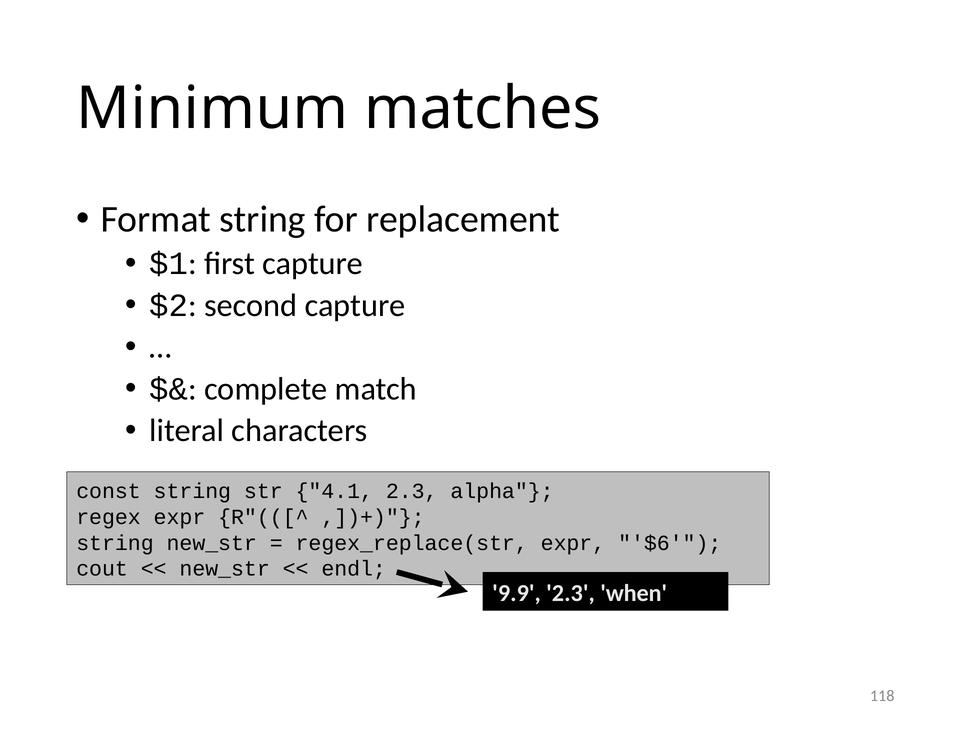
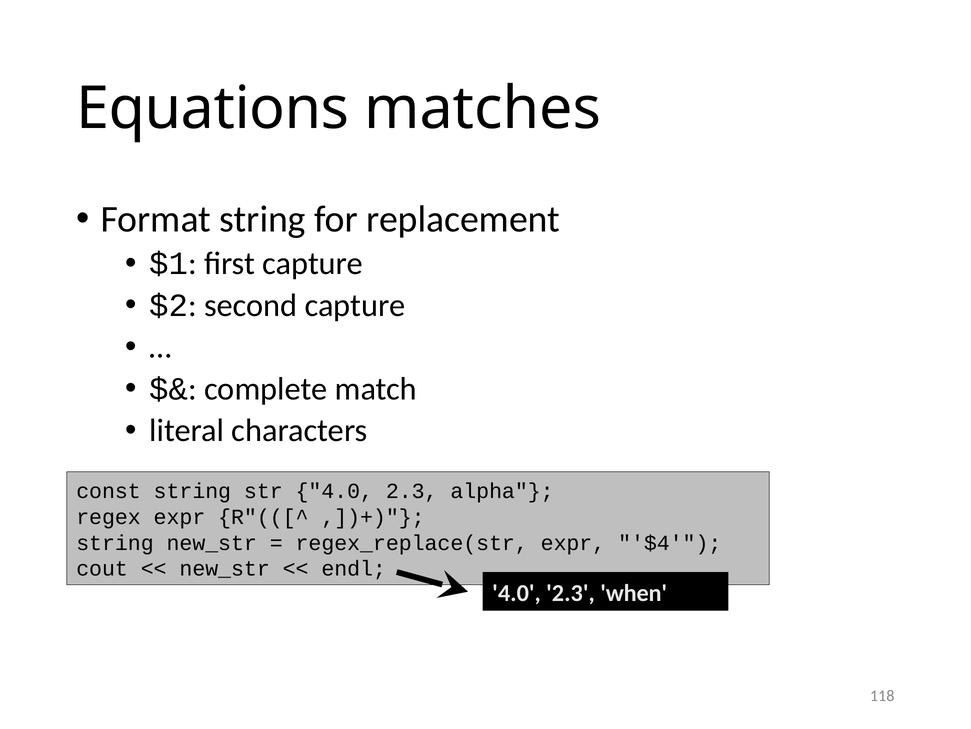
Minimum: Minimum -> Equations (213, 109)
str 4.1: 4.1 -> 4.0 (334, 491)
$6: $6 -> $4 (670, 542)
9.9: 9.9 -> 4.0 (517, 592)
